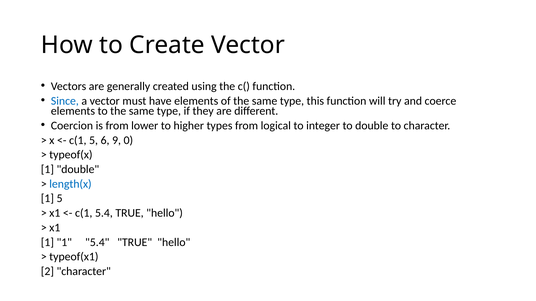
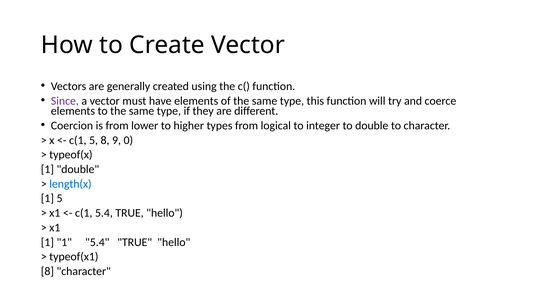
Since colour: blue -> purple (65, 101)
5 6: 6 -> 8 (105, 140)
2: 2 -> 8 (47, 272)
